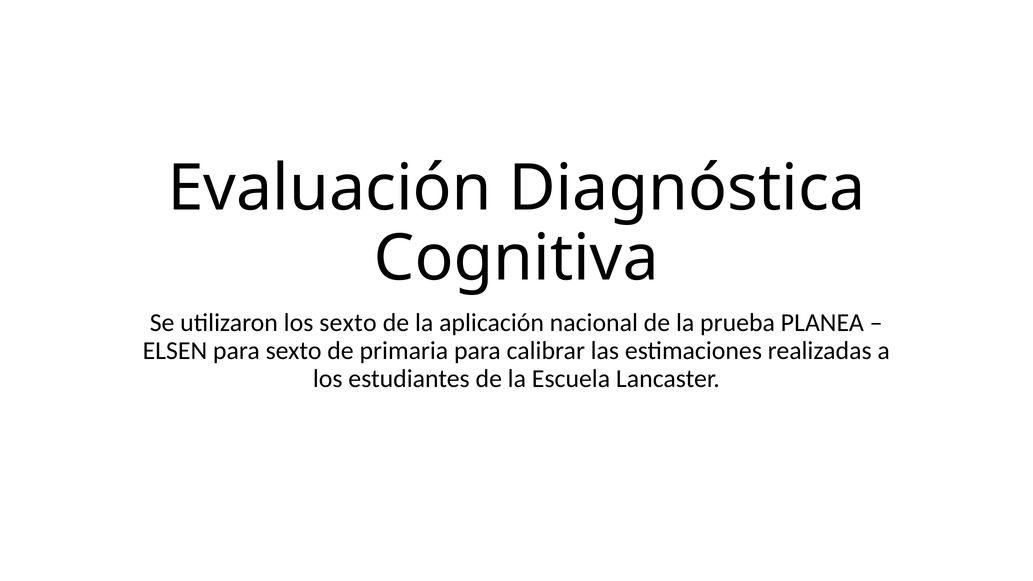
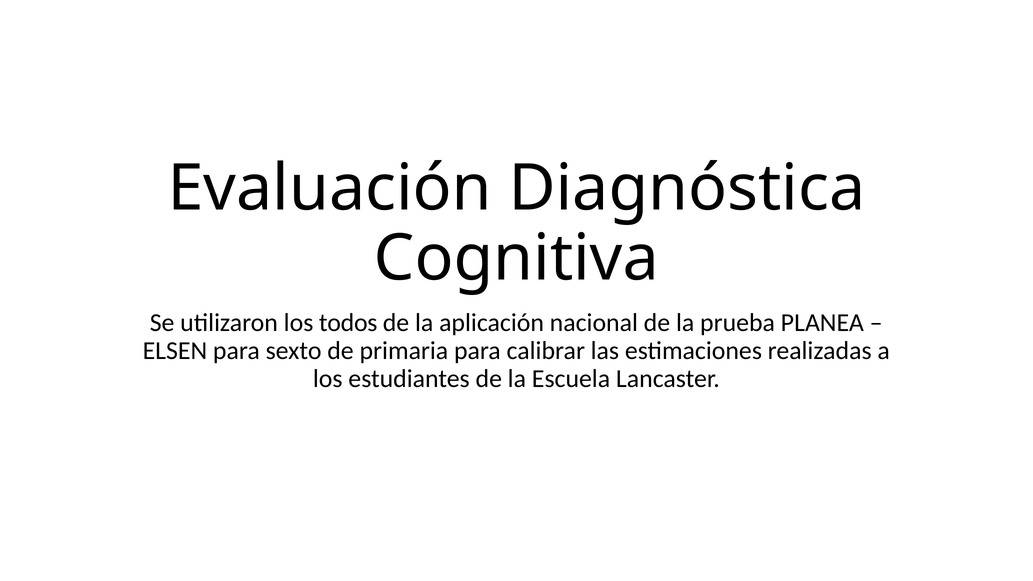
los sexto: sexto -> todos (348, 323)
